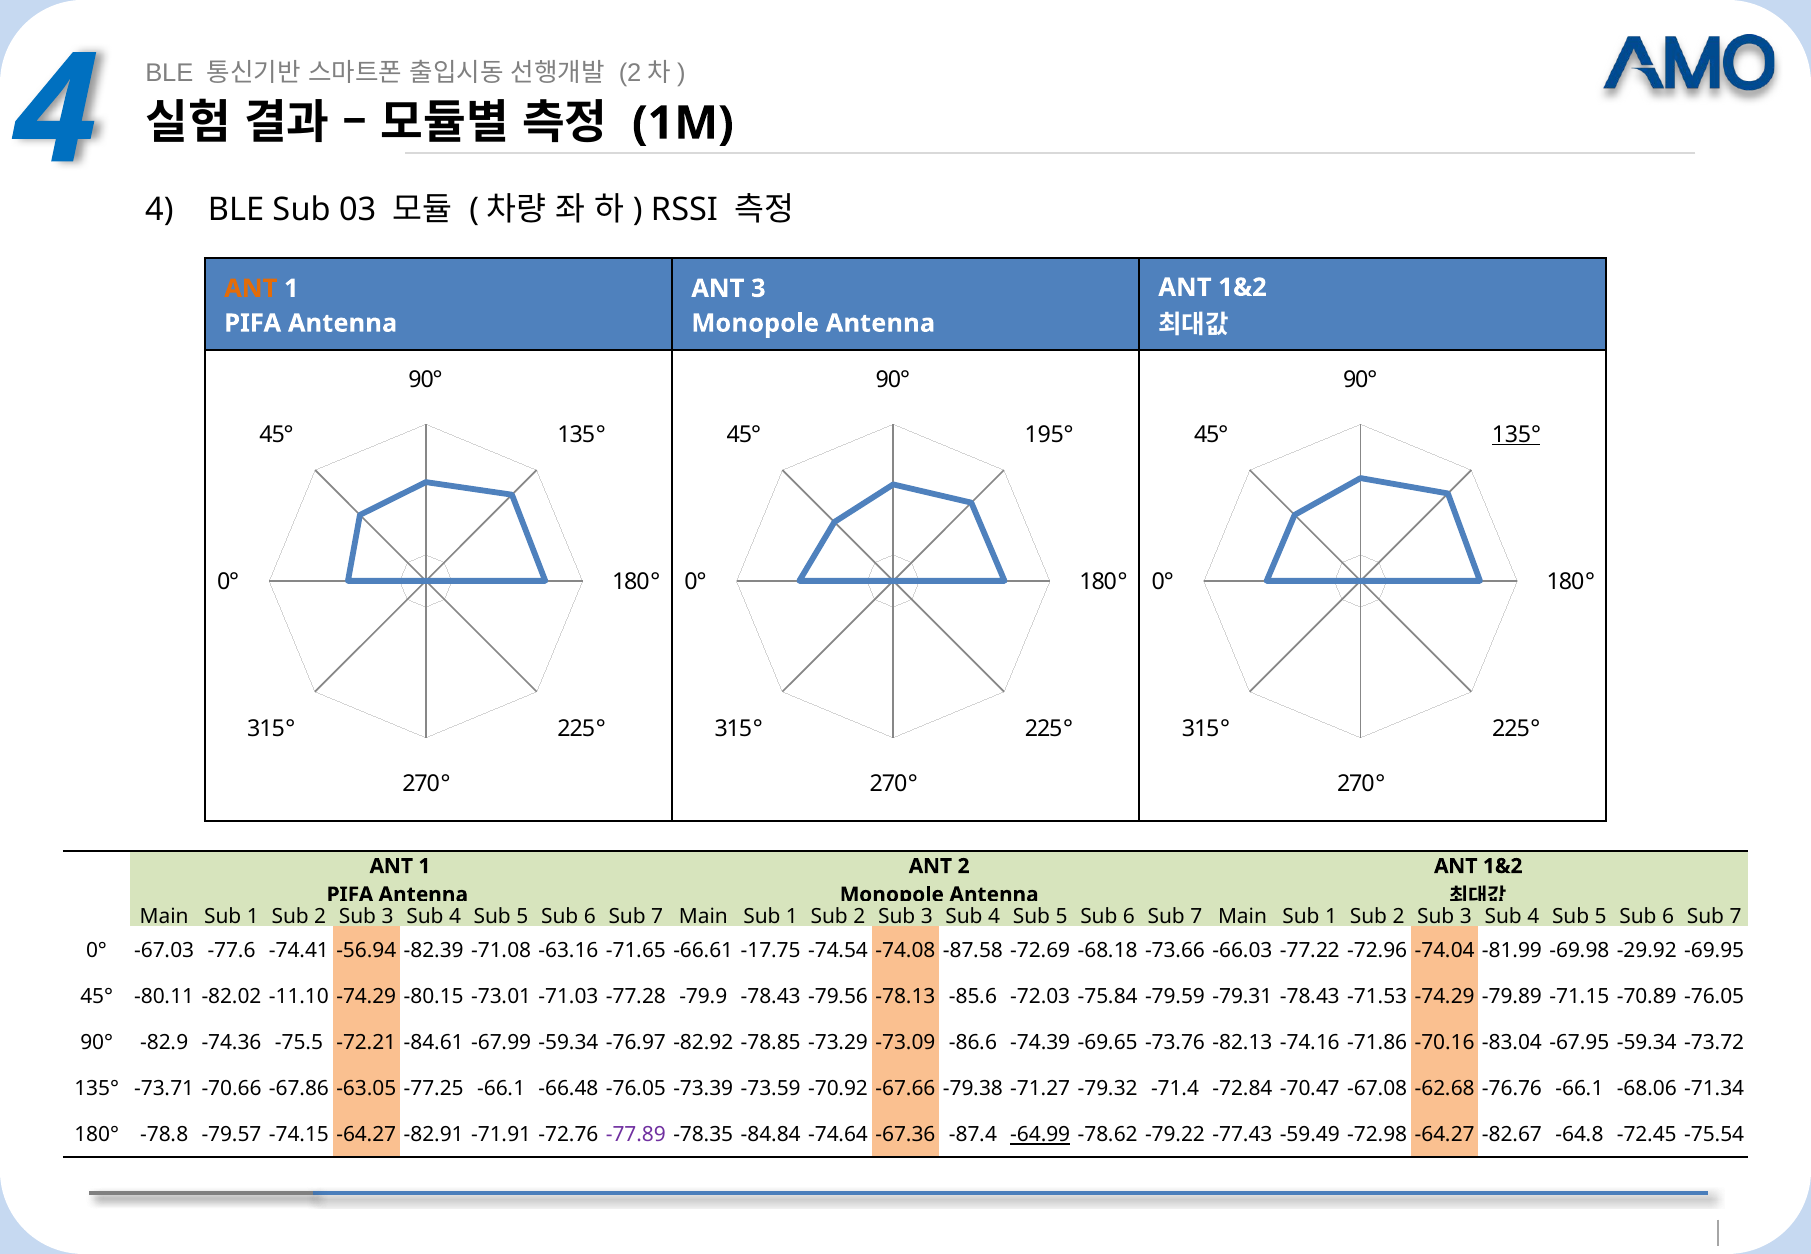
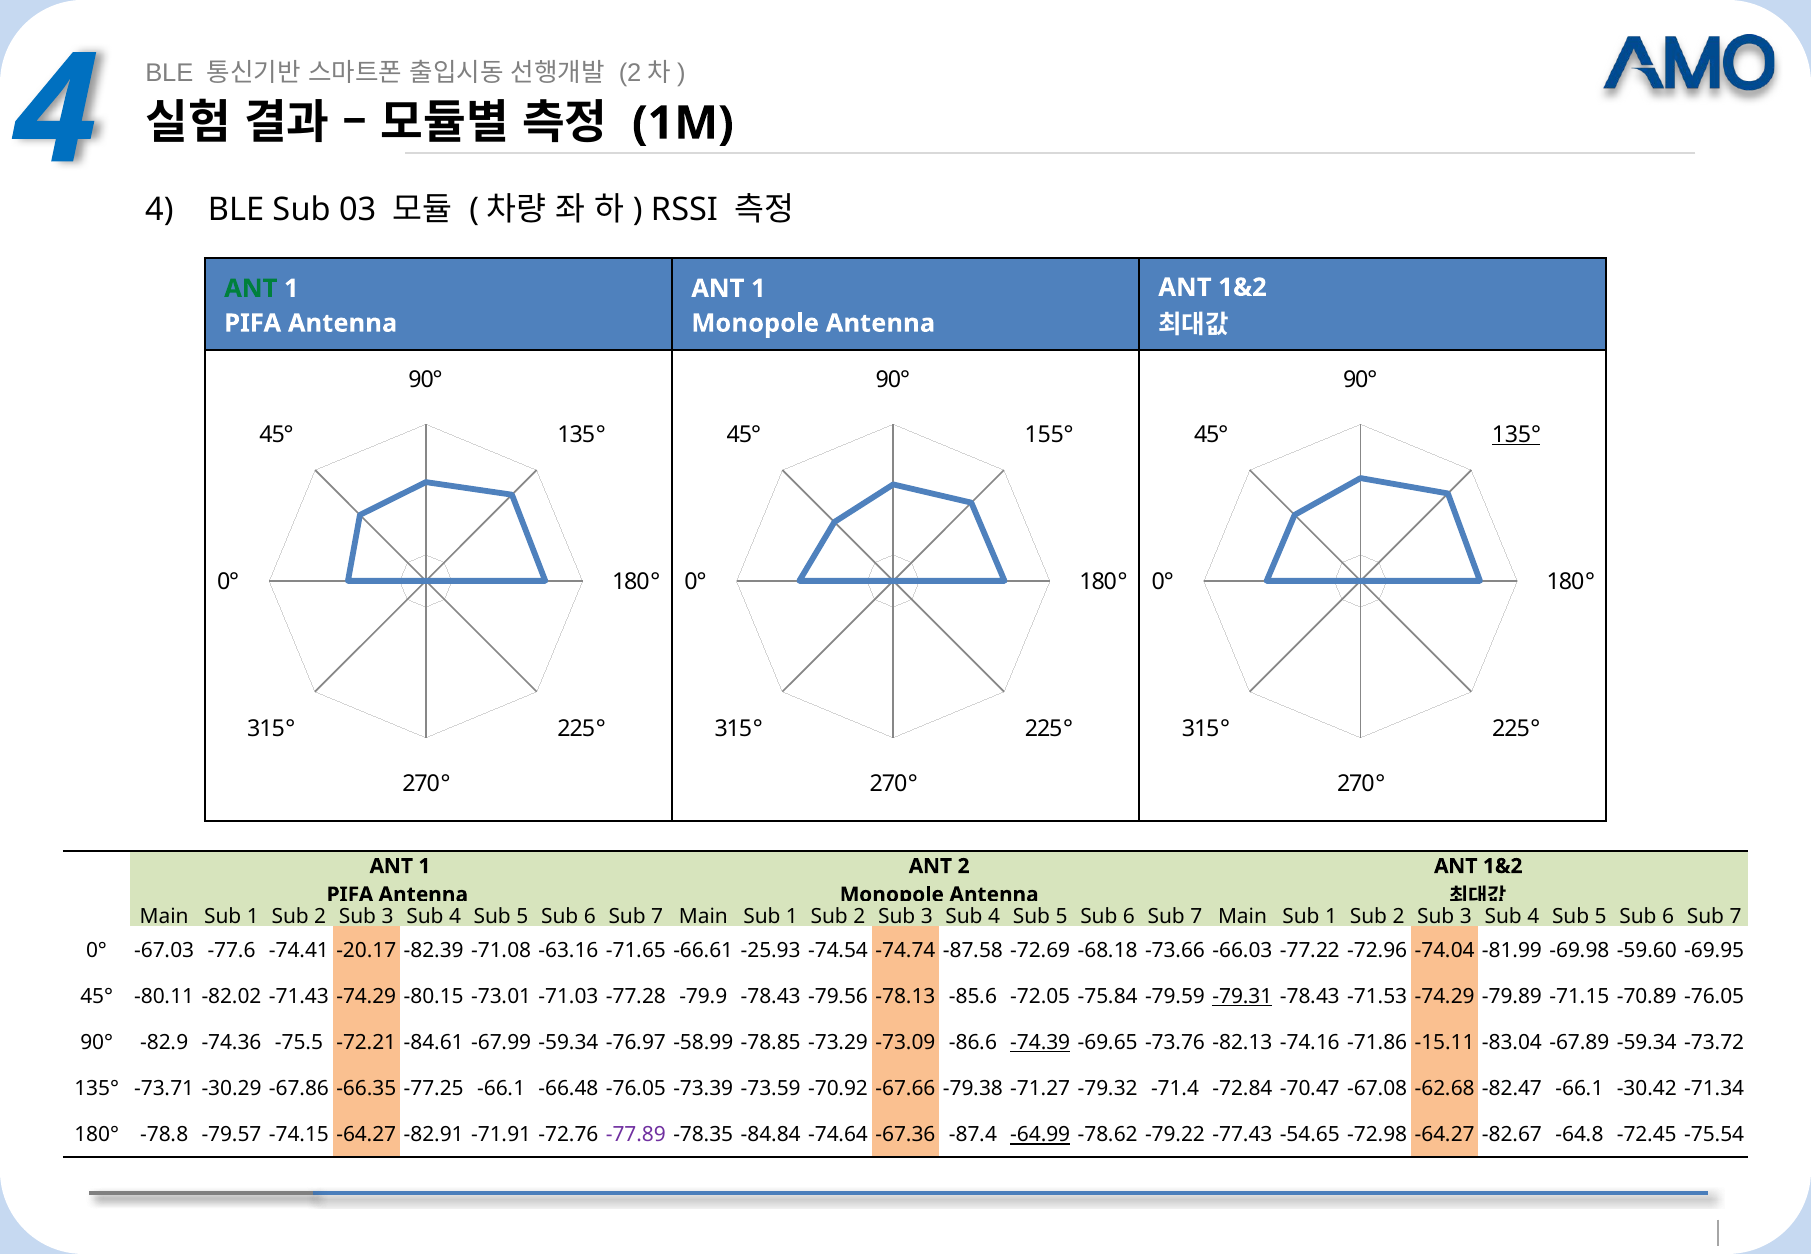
ANT colour: orange -> green (251, 288)
3: 3 -> 1 (758, 288)
195°: 195° -> 155° (1049, 434)
-56.94: -56.94 -> -20.17 (366, 950)
-17.75: -17.75 -> -25.93 (771, 950)
-74.08: -74.08 -> -74.74 (905, 950)
-29.92: -29.92 -> -59.60 (1647, 950)
-11.10: -11.10 -> -71.43 (299, 996)
-72.03: -72.03 -> -72.05 (1040, 996)
-79.31 underline: none -> present (1242, 996)
-82.92: -82.92 -> -58.99 (703, 1043)
-74.39 underline: none -> present (1040, 1043)
-70.16: -70.16 -> -15.11 (1445, 1043)
-67.95: -67.95 -> -67.89 (1579, 1043)
-70.66: -70.66 -> -30.29 (231, 1089)
-63.05: -63.05 -> -66.35 (366, 1089)
-76.76: -76.76 -> -82.47 (1512, 1089)
-68.06: -68.06 -> -30.42 (1647, 1089)
-59.49: -59.49 -> -54.65 (1310, 1135)
